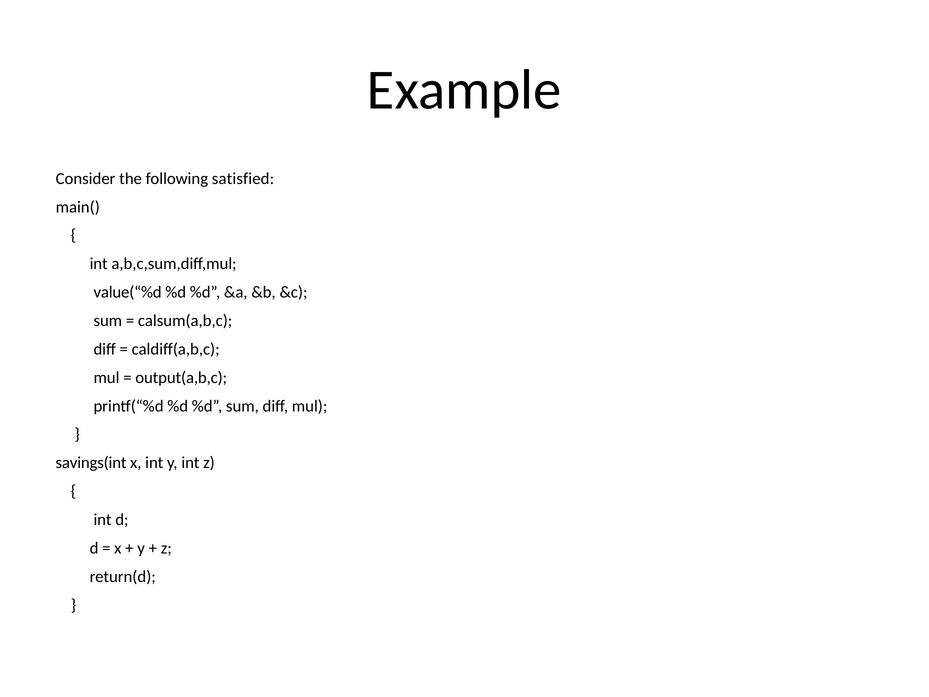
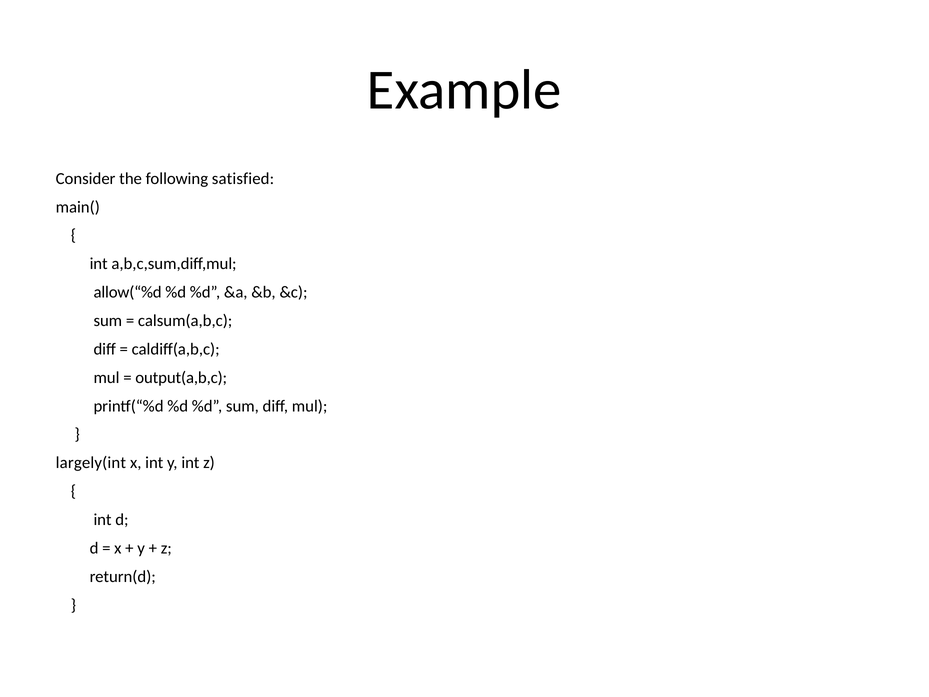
value(“%d: value(“%d -> allow(“%d (128, 292)
savings(int: savings(int -> largely(int (91, 463)
